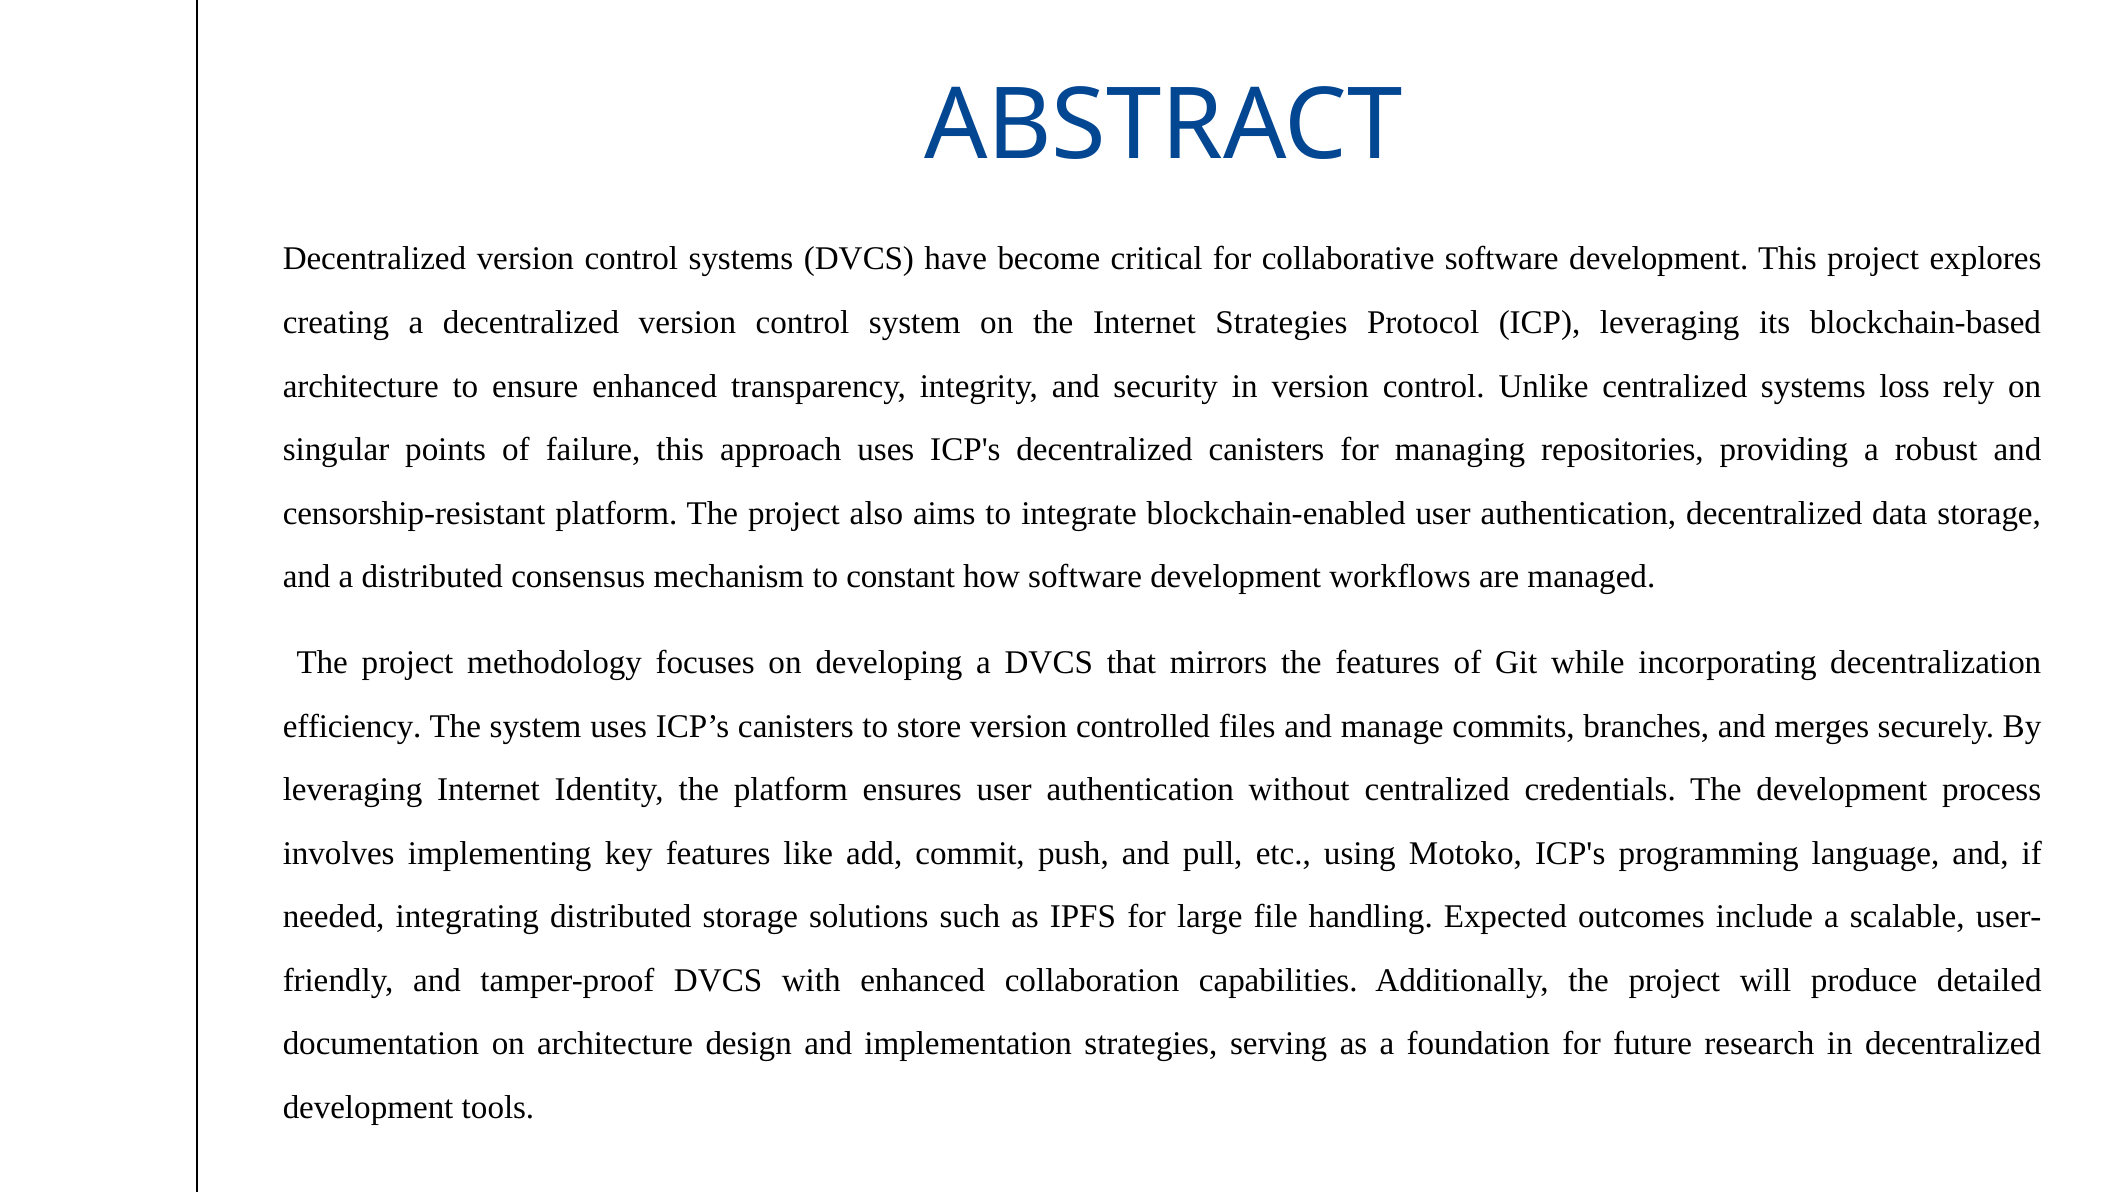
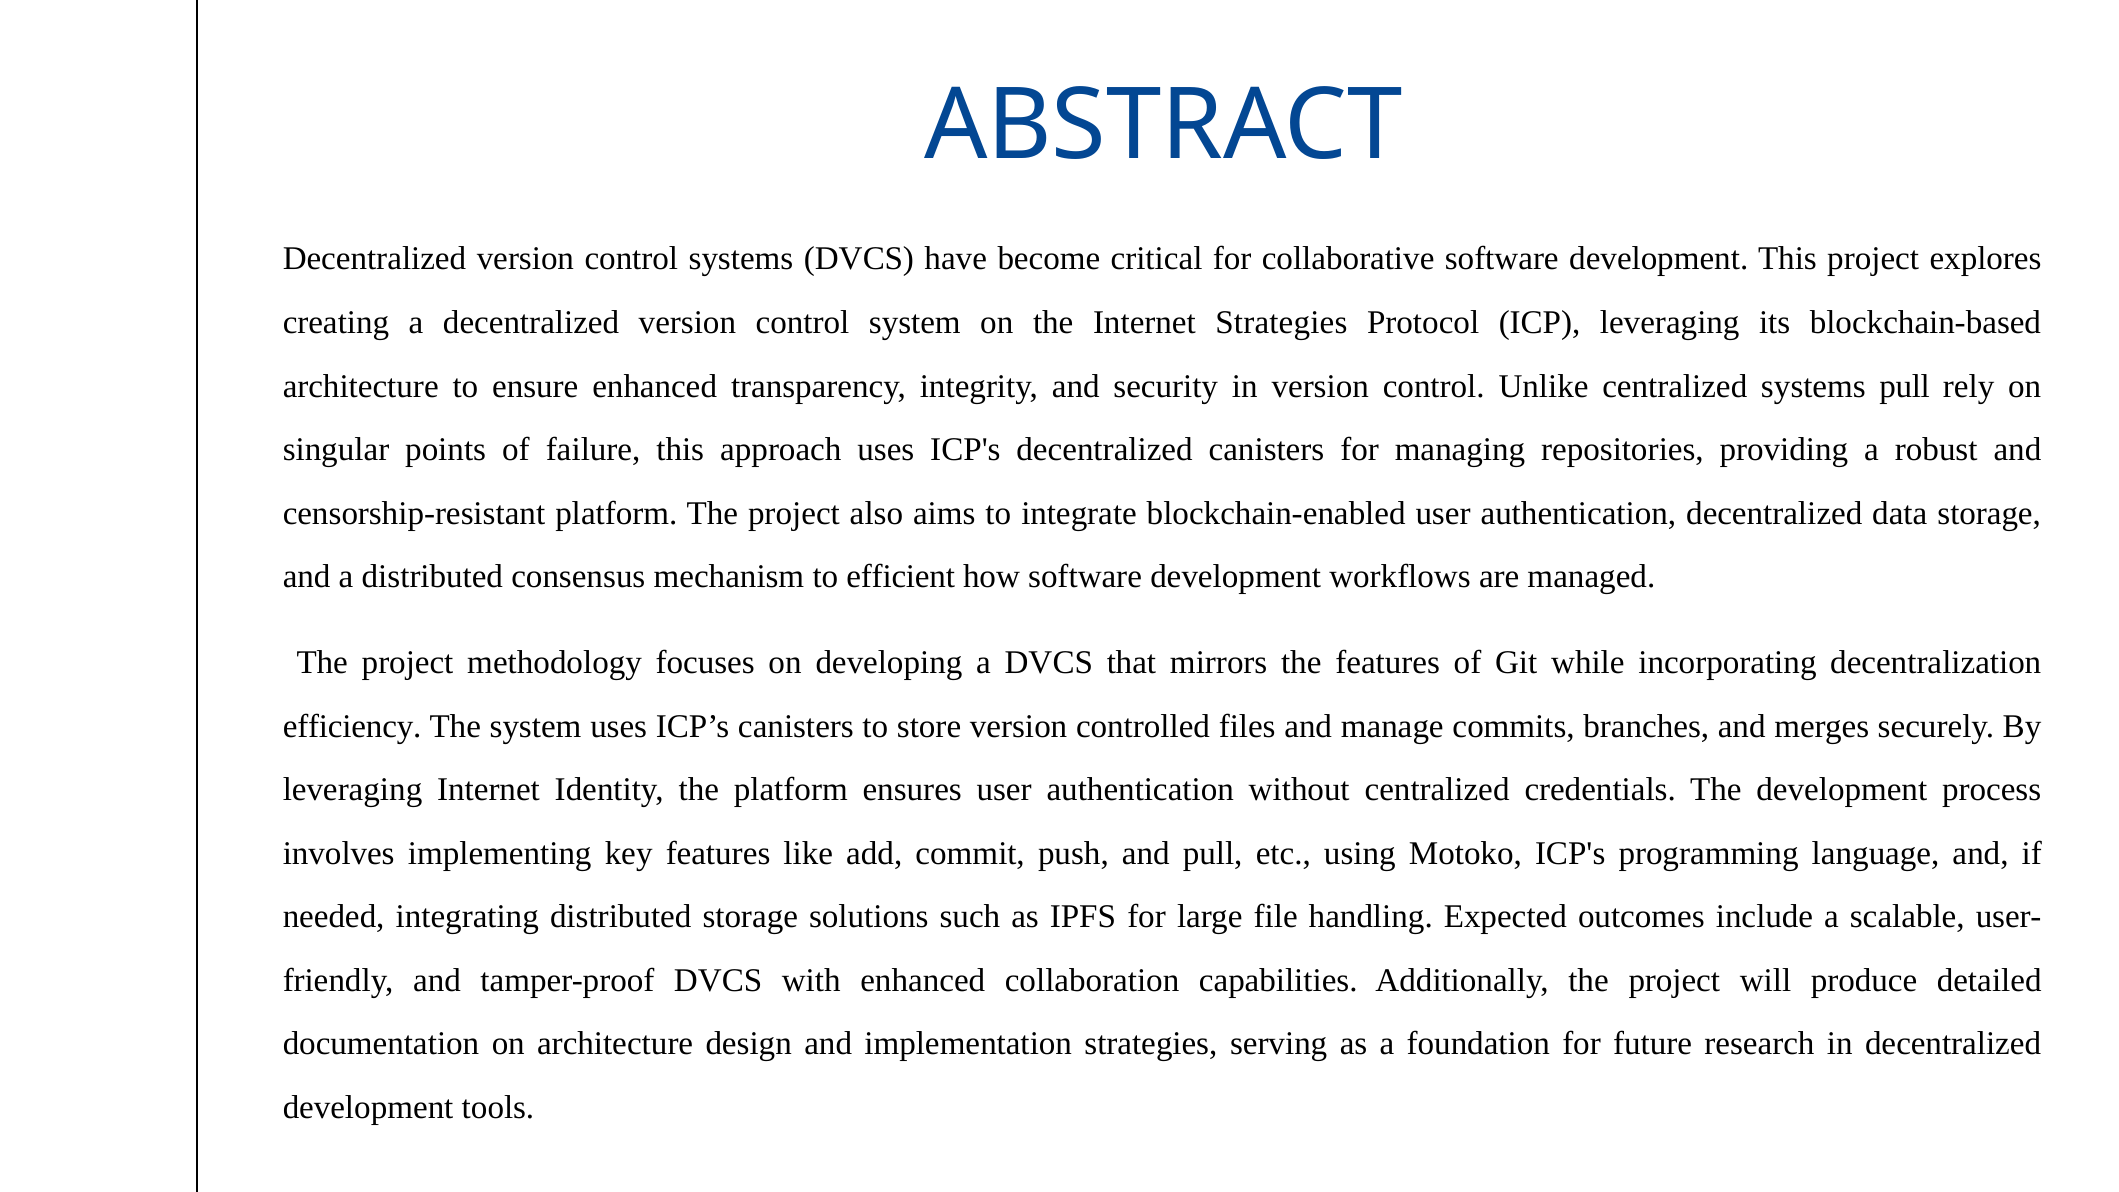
systems loss: loss -> pull (1905, 386)
constant: constant -> efficient (901, 577)
